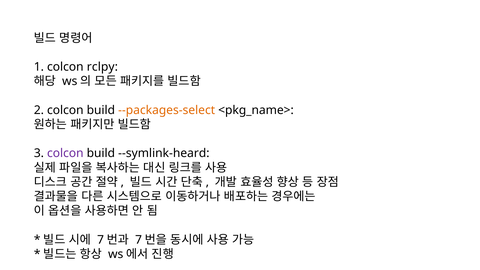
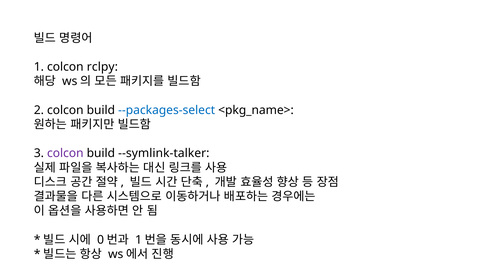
--packages-select colour: orange -> blue (167, 110)
--symlink-heard: --symlink-heard -> --symlink-talker (164, 153)
7: 7 -> 0 (101, 240)
7: 7 -> 1 (139, 240)
